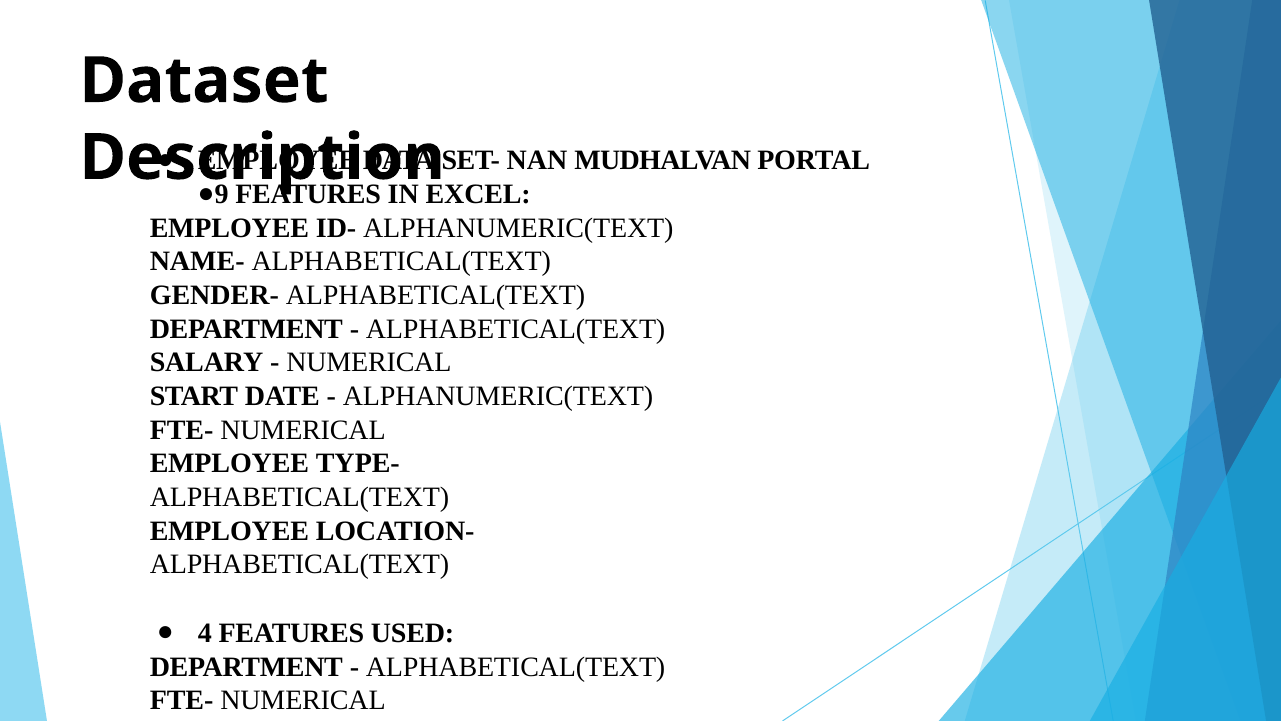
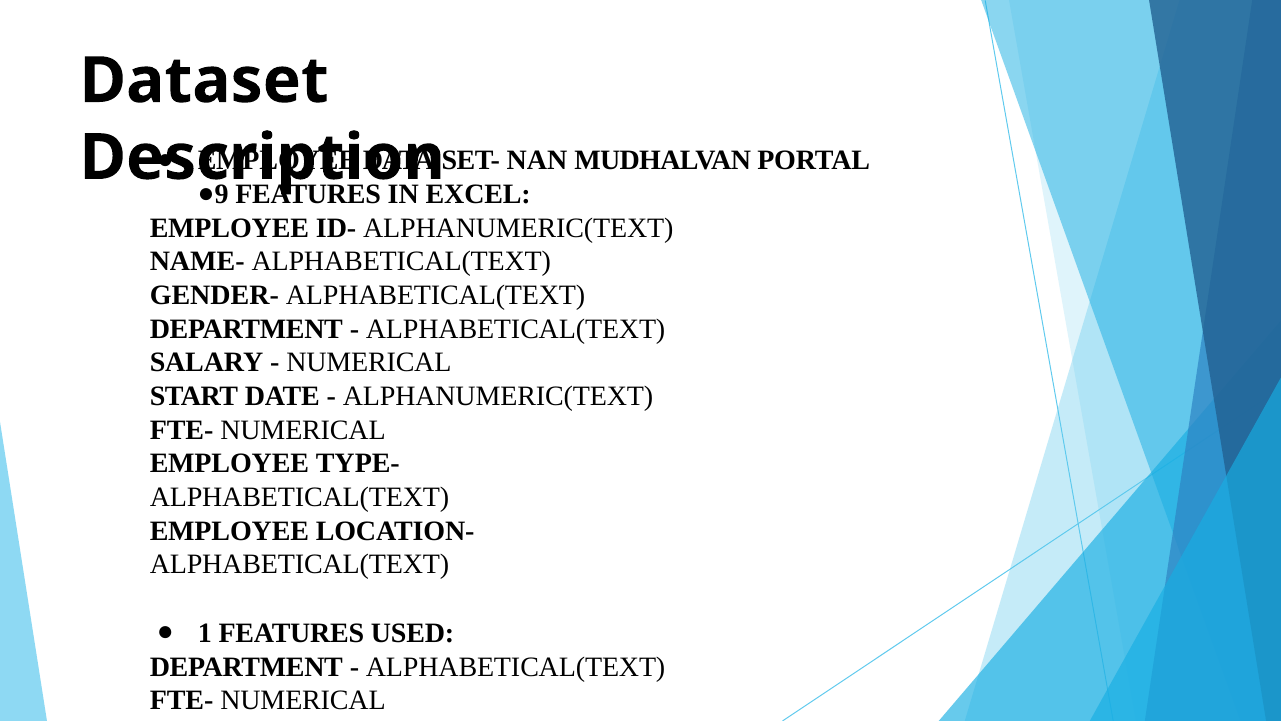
4: 4 -> 1 (205, 633)
